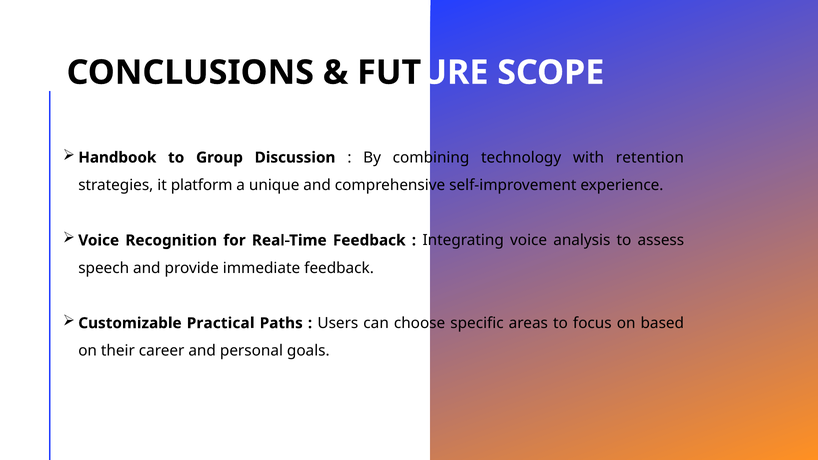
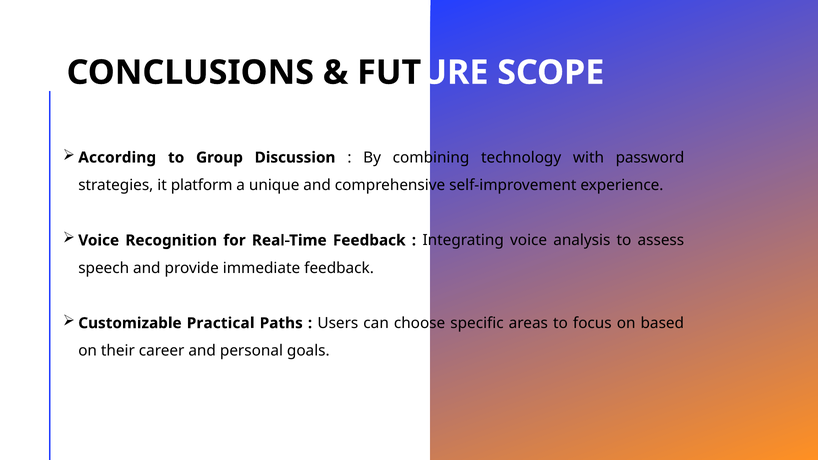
Handbook: Handbook -> According (117, 158)
retention: retention -> password (650, 158)
